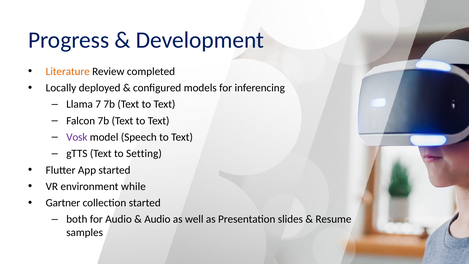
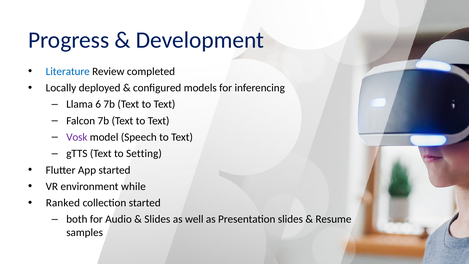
Literature colour: orange -> blue (68, 71)
7: 7 -> 6 (98, 104)
Gartner: Gartner -> Ranked (63, 203)
Audio: Audio -> Slides (157, 219)
